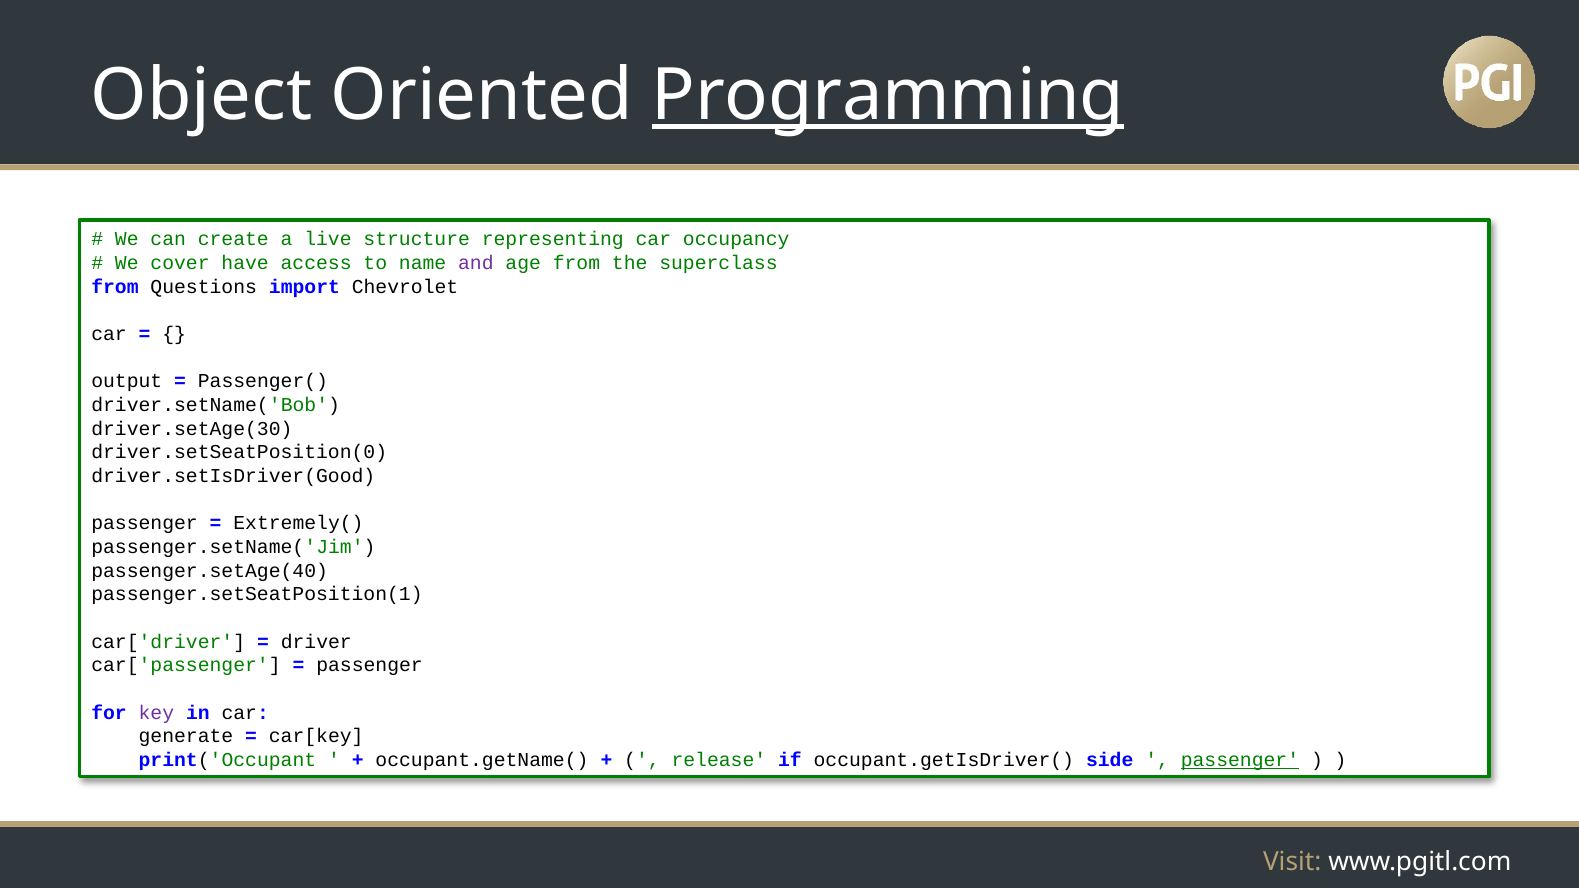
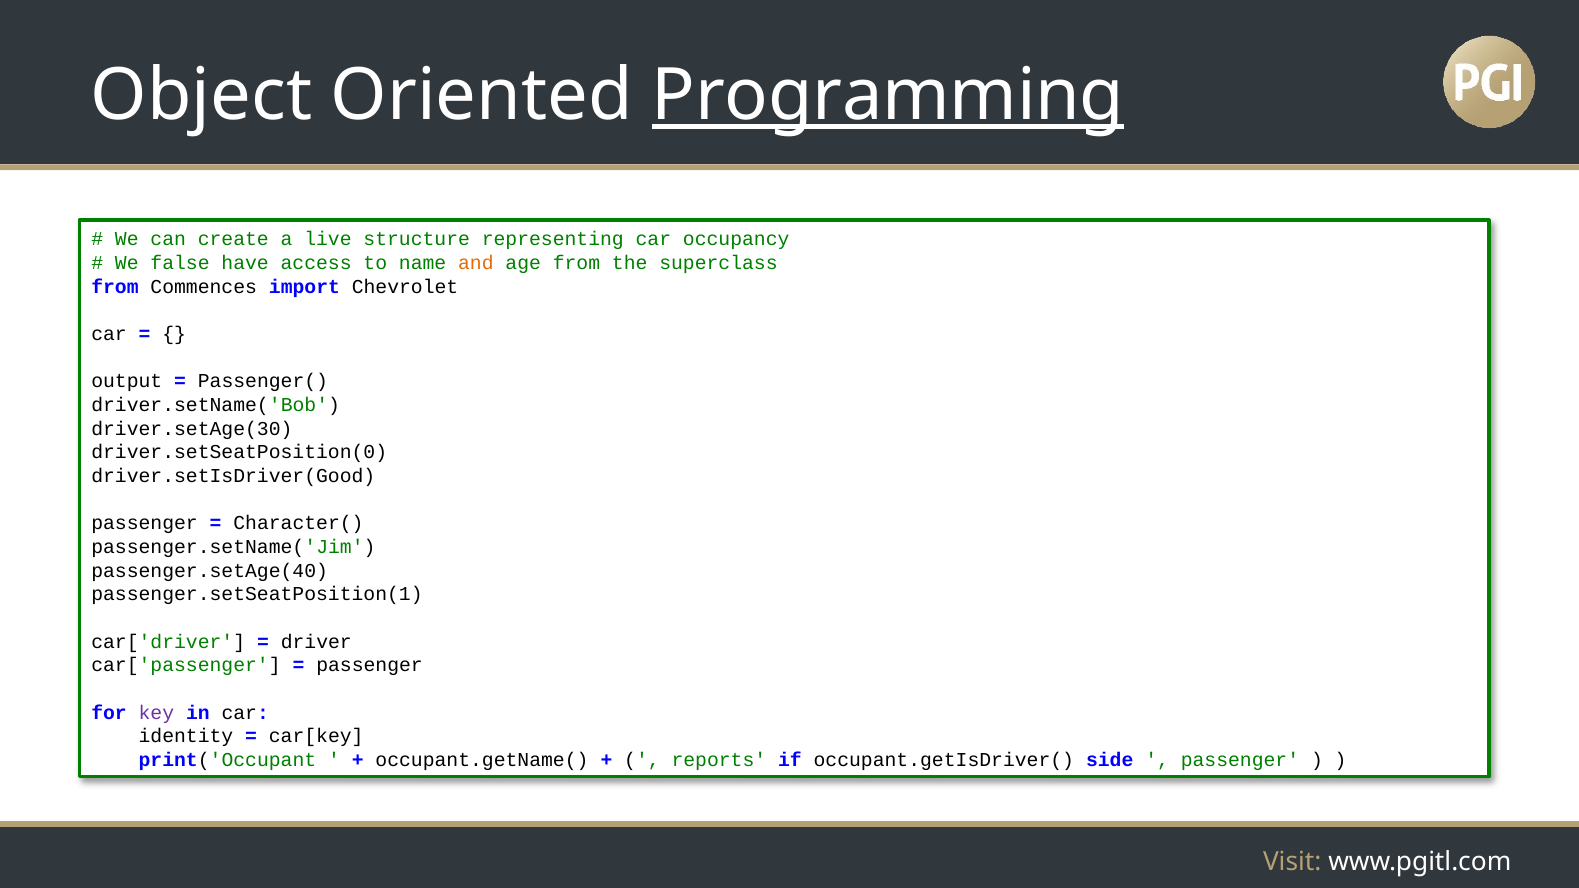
cover: cover -> false (180, 263)
and colour: purple -> orange (476, 263)
Questions: Questions -> Commences (204, 287)
Extremely(: Extremely( -> Character( (298, 523)
generate: generate -> identity (186, 737)
release: release -> reports (719, 760)
passenger underline: present -> none (1240, 760)
